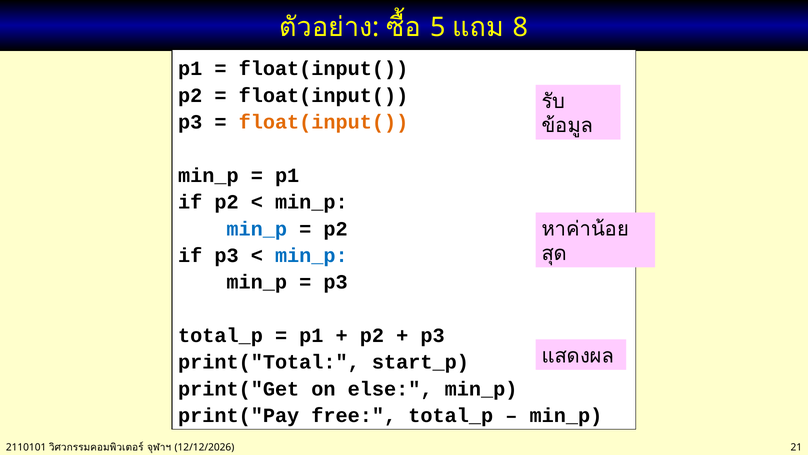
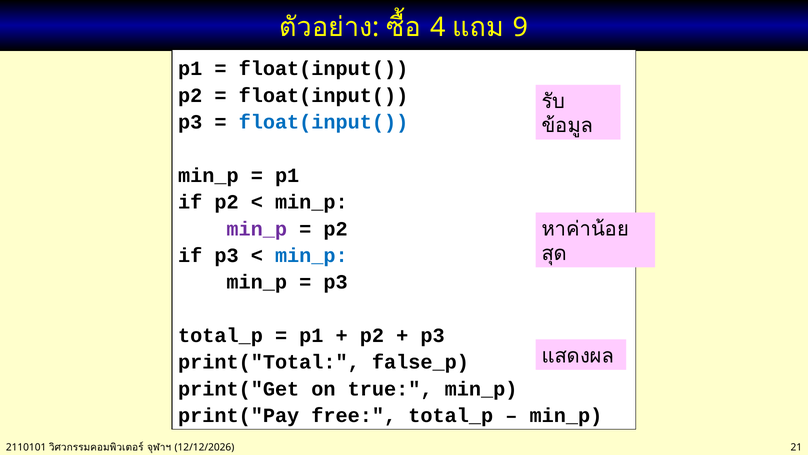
5: 5 -> 4 (438, 27)
8: 8 -> 9 (521, 27)
float(input( colour: orange -> blue (323, 122)
min_p colour: blue -> purple (257, 229)
start_p: start_p -> false_p (420, 362)
else: else -> true (390, 388)
